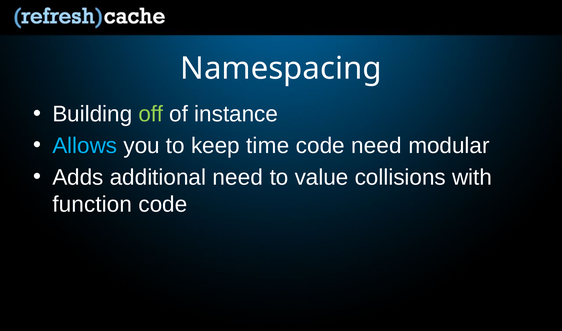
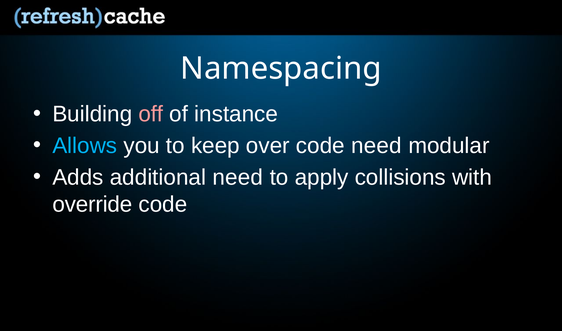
off colour: light green -> pink (151, 114)
time: time -> over (268, 146)
value: value -> apply (322, 177)
function: function -> override (92, 204)
